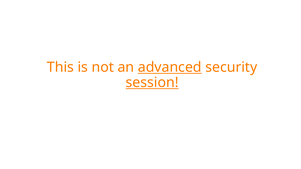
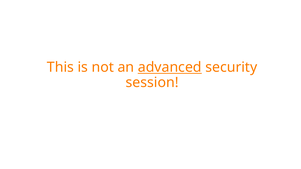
session underline: present -> none (152, 83)
